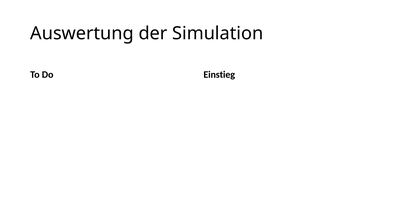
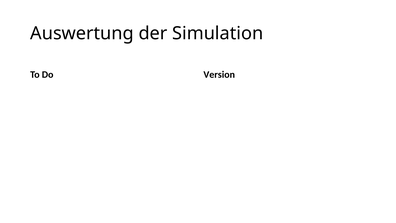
Einstieg: Einstieg -> Version (219, 74)
